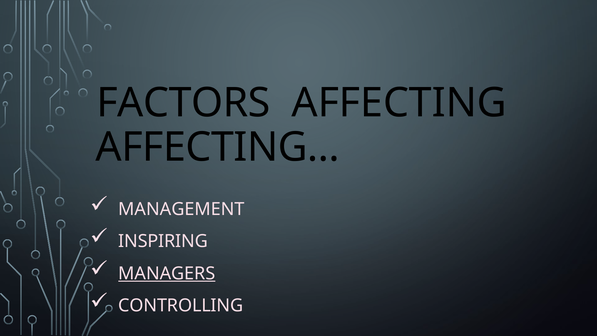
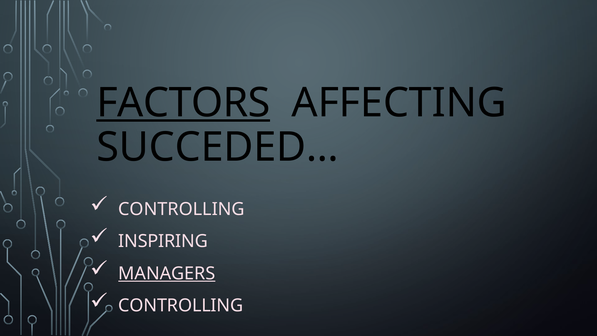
FACTORS underline: none -> present (183, 103)
AFFECTING…: AFFECTING… -> SUCCEDED… (217, 147)
MANAGEMENT: MANAGEMENT -> CONTROLLING (181, 209)
